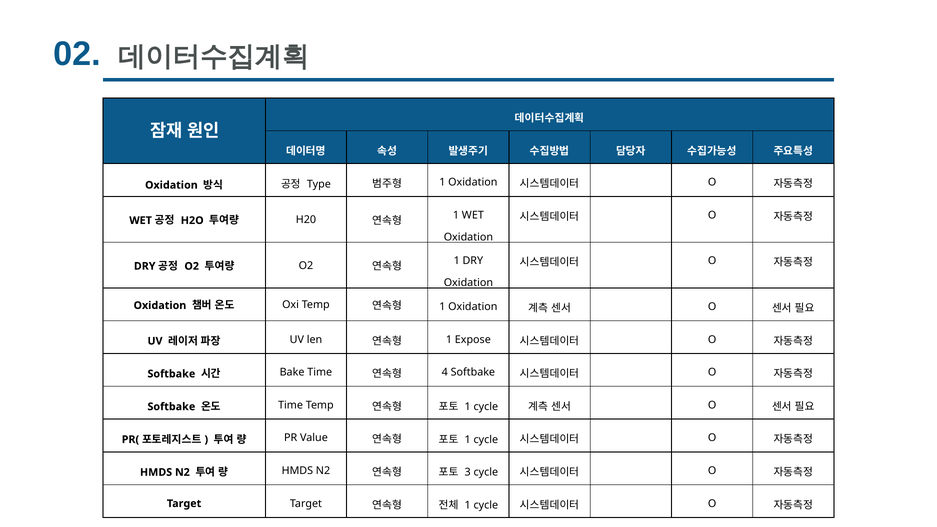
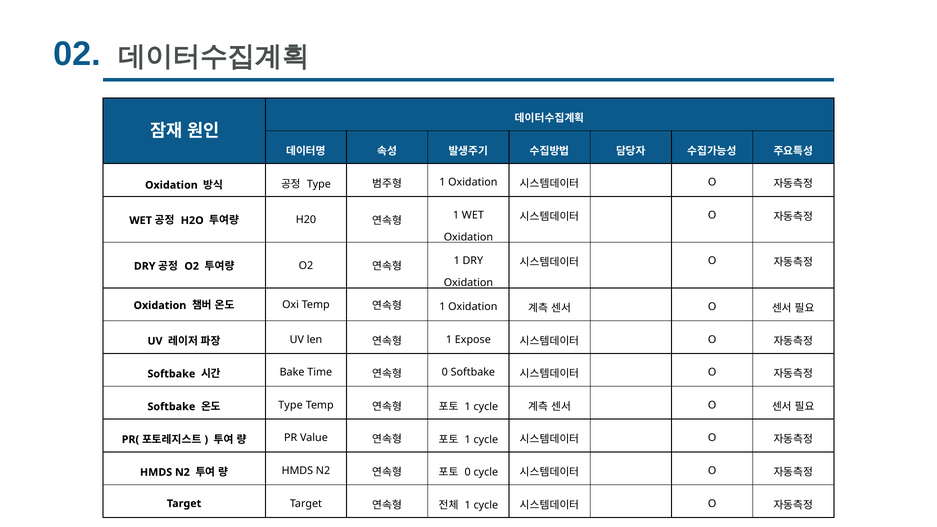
4: 4 -> 0 (445, 372)
Time: Time -> Type (290, 405)
3: 3 -> 0 (468, 472)
